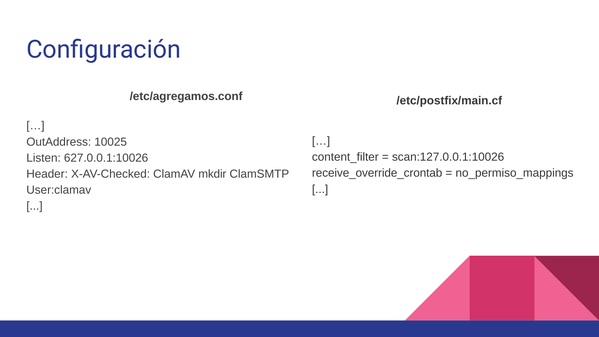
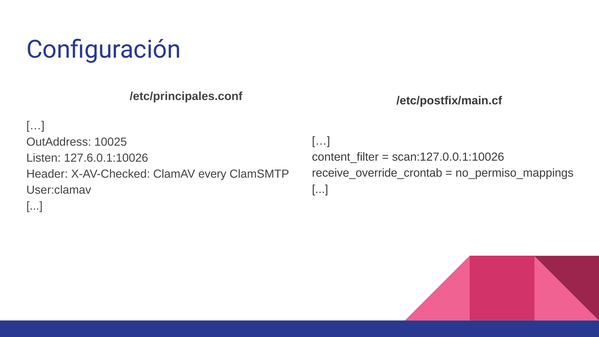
/etc/agregamos.conf: /etc/agregamos.conf -> /etc/principales.conf (186, 96)
627.0.0.1:10026: 627.0.0.1:10026 -> 127.6.0.1:10026 (106, 158)
mkdir: mkdir -> every (212, 174)
